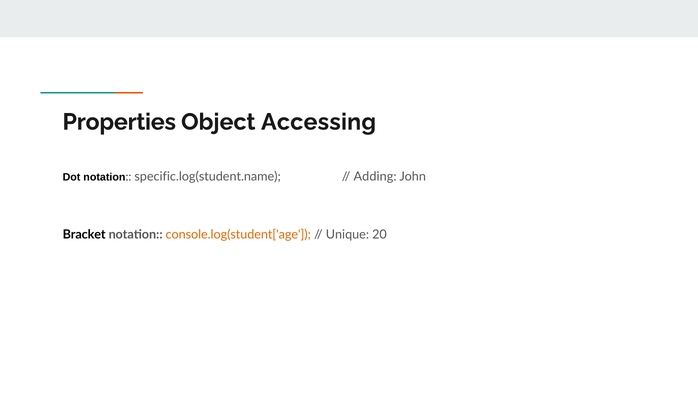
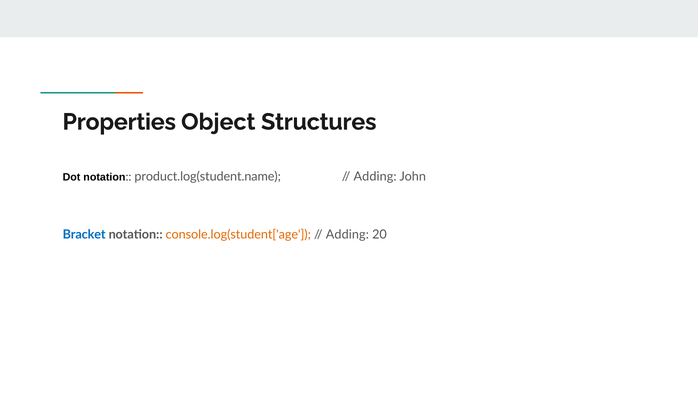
Accessing: Accessing -> Structures (319, 122)
specific.log(student.name: specific.log(student.name -> product.log(student.name (208, 176)
Bracket colour: black -> blue (84, 234)
Unique: Unique -> Adding (347, 234)
